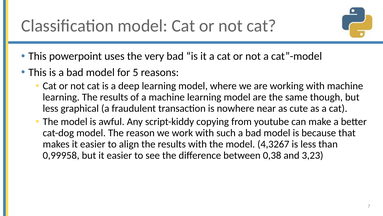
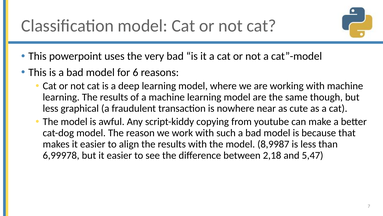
5: 5 -> 6 (135, 72)
4,3267: 4,3267 -> 8,9987 (273, 144)
0,99958: 0,99958 -> 6,99978 (61, 155)
0,38: 0,38 -> 2,18 (272, 155)
3,23: 3,23 -> 5,47 (313, 155)
